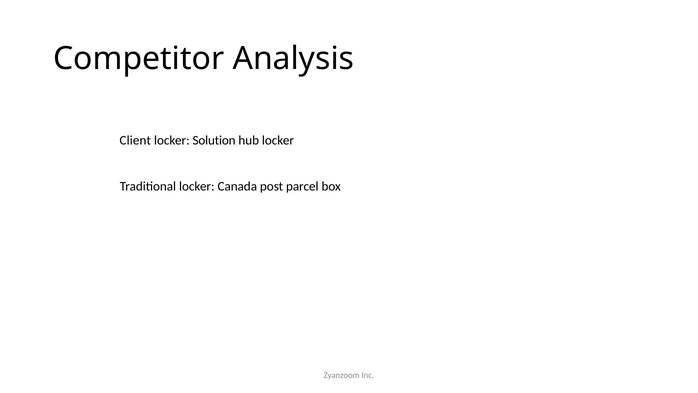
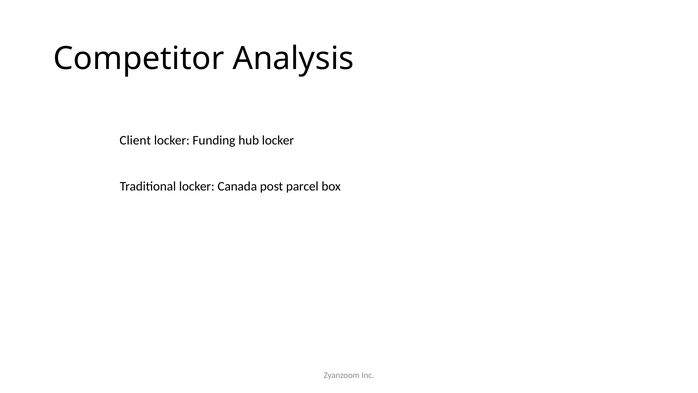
Solution: Solution -> Funding (214, 140)
